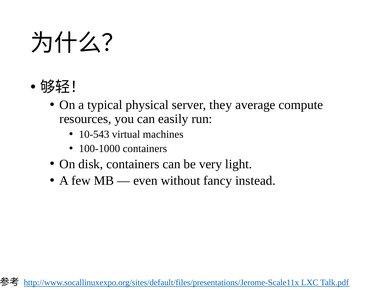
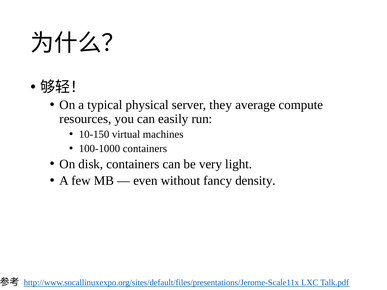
10-543: 10-543 -> 10-150 (94, 134)
instead: instead -> density (256, 181)
